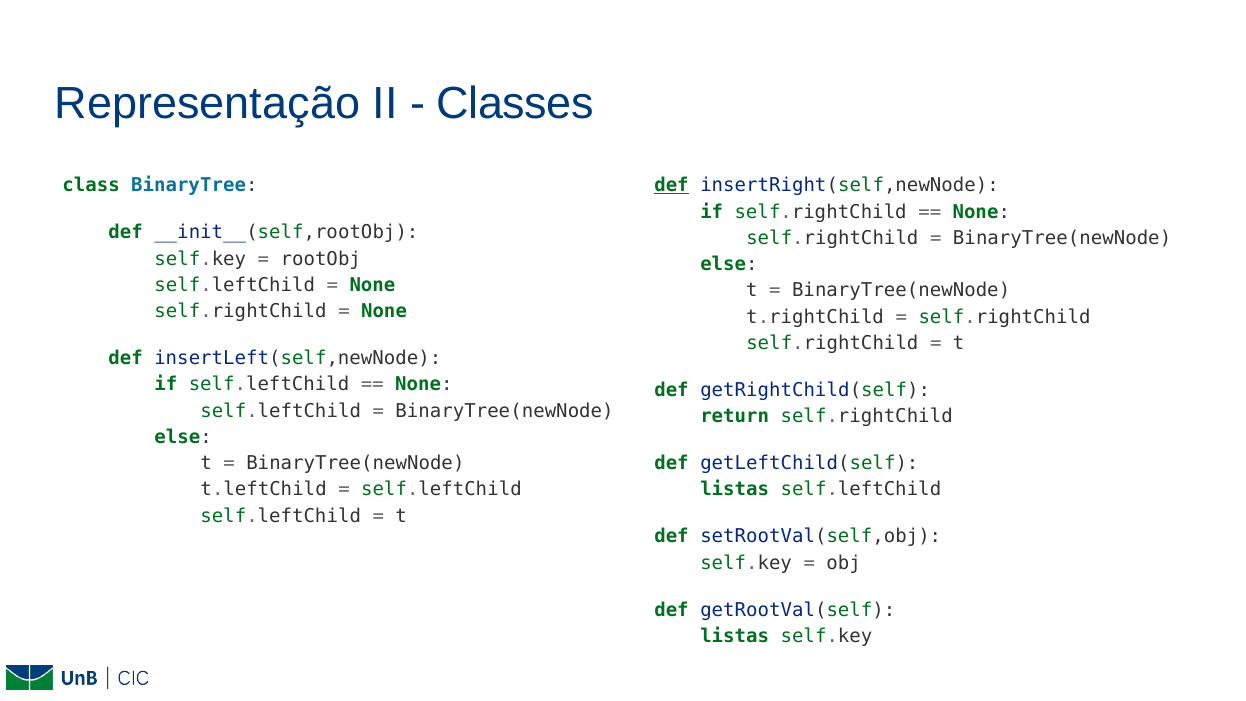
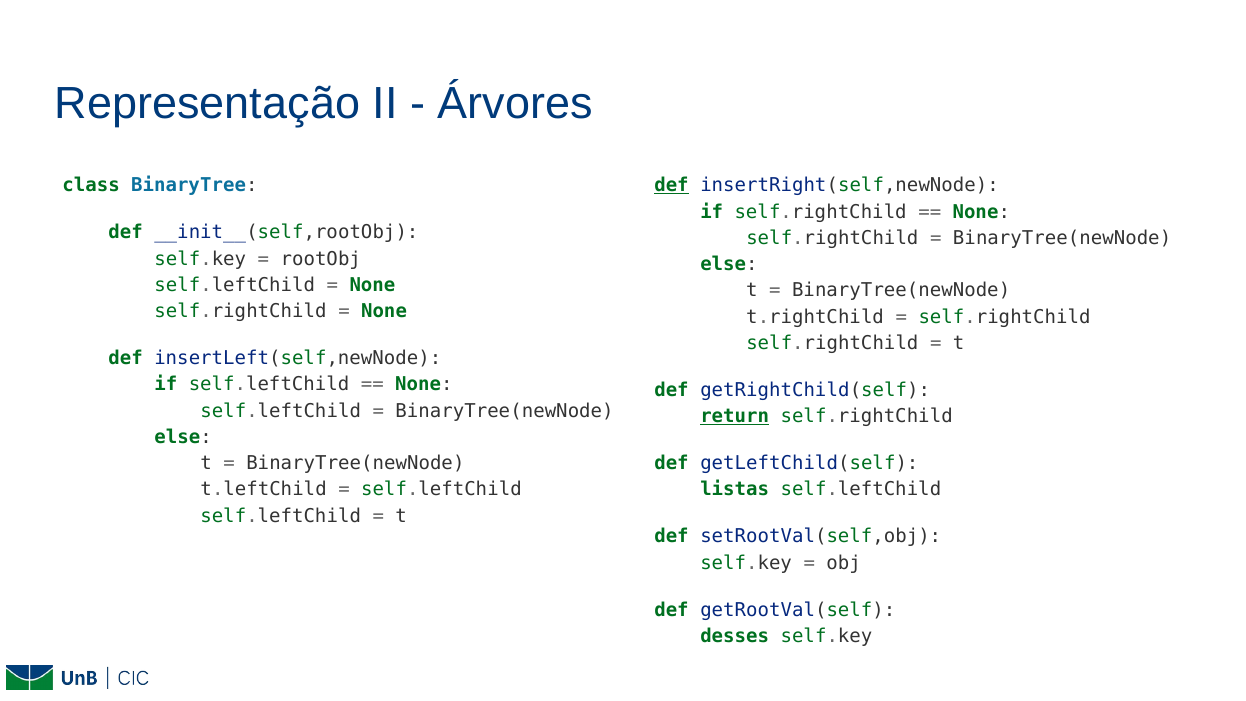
Classes: Classes -> Árvores (515, 103)
return underline: none -> present (735, 416)
listas: listas -> desses (735, 636)
